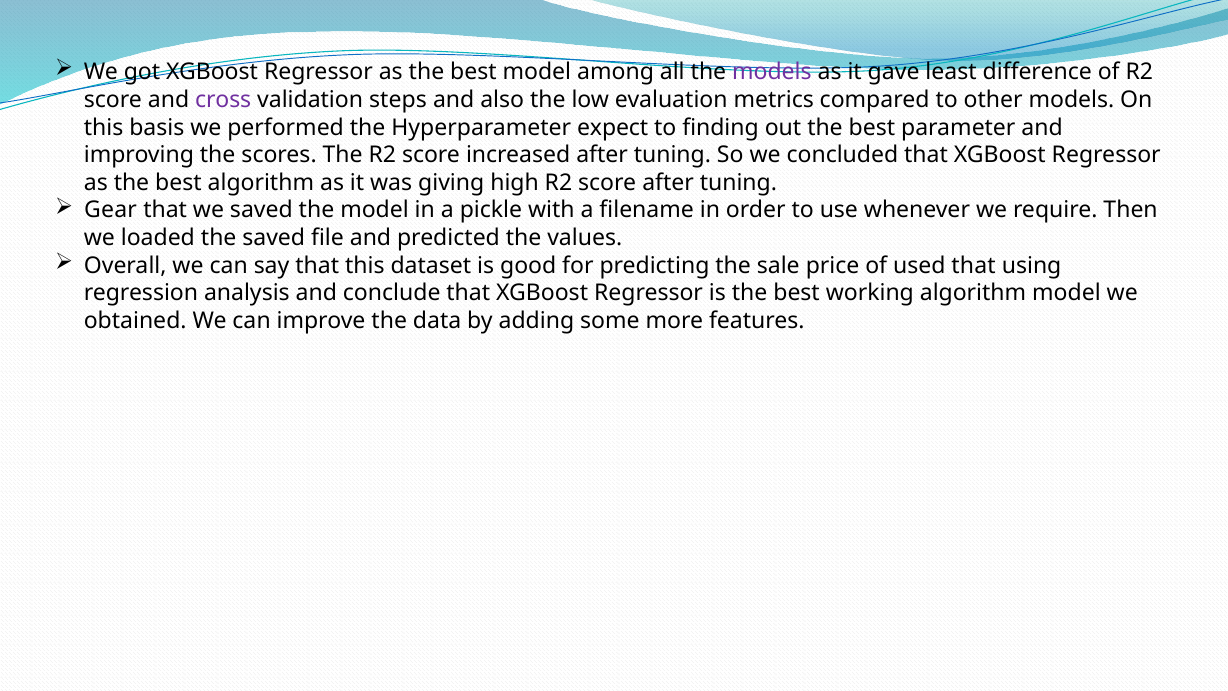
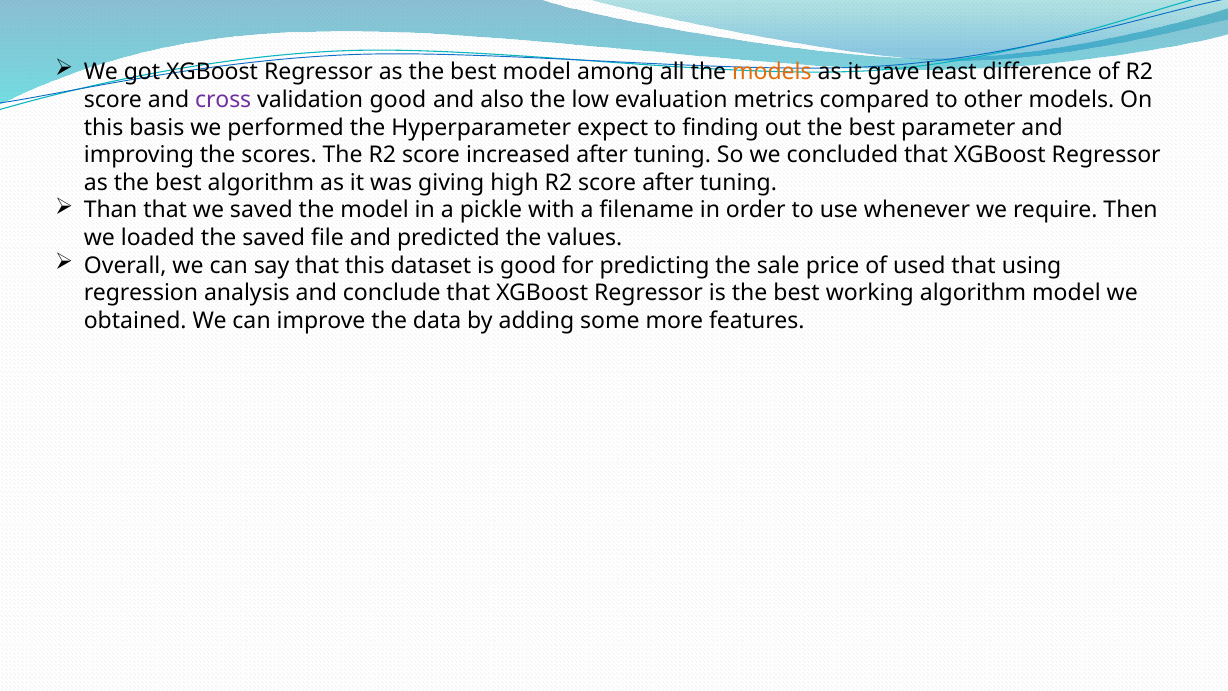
models colour: purple -> orange (772, 72)
validation steps: steps -> good (398, 100)
Gear: Gear -> Than (111, 210)
